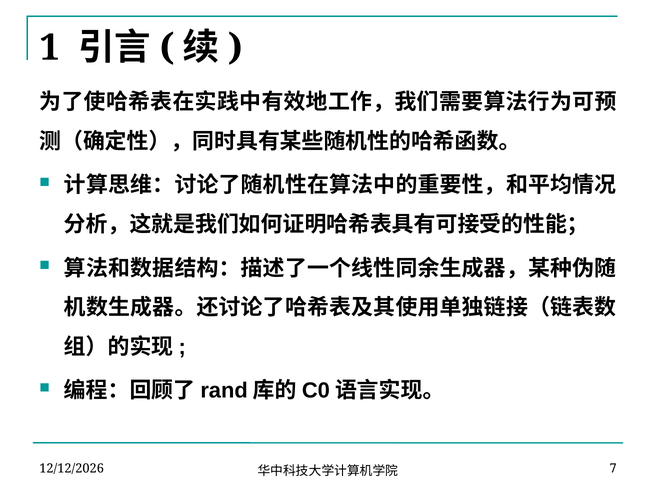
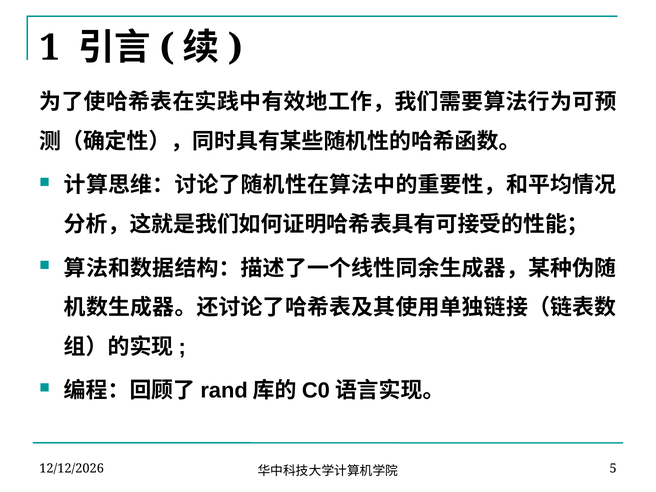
7: 7 -> 5 (613, 469)
